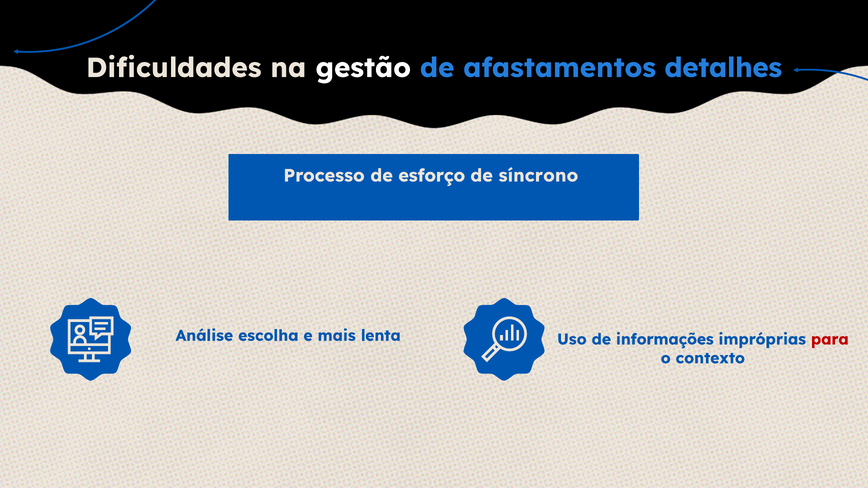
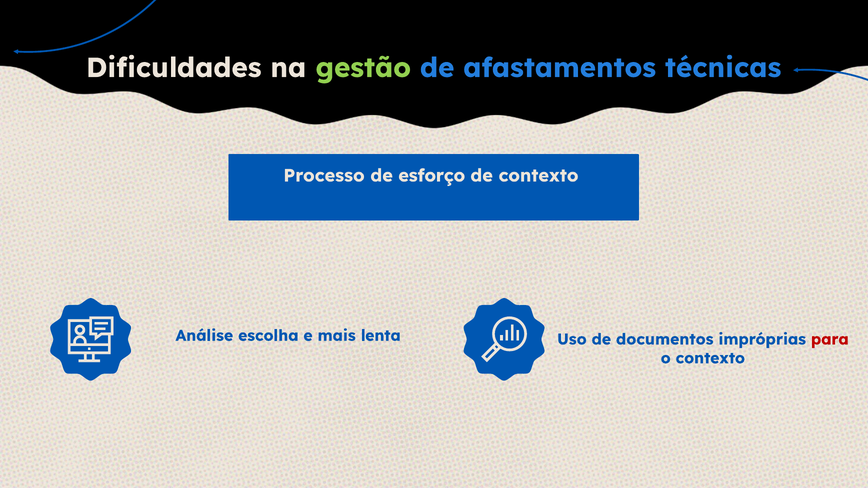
gestão colour: white -> light green (363, 68)
detalhes: detalhes -> técnicas (723, 68)
de síncrono: síncrono -> contexto (539, 176)
informações: informações -> documentos (665, 340)
